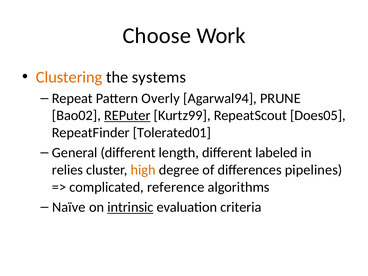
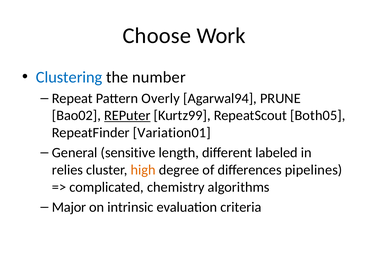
Clustering colour: orange -> blue (69, 77)
systems: systems -> number (159, 77)
Does05: Does05 -> Both05 (318, 116)
Tolerated01: Tolerated01 -> Variation01 (172, 133)
General different: different -> sensitive (128, 153)
reference: reference -> chemistry (176, 187)
Naïve: Naïve -> Major (69, 207)
intrinsic underline: present -> none (130, 207)
